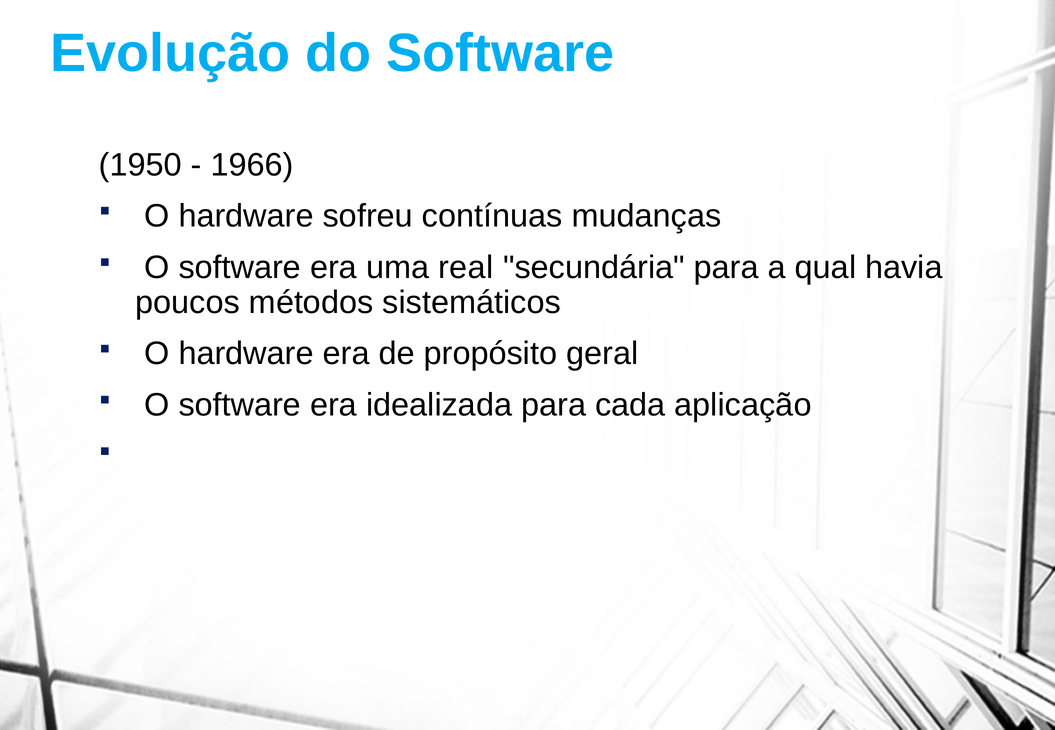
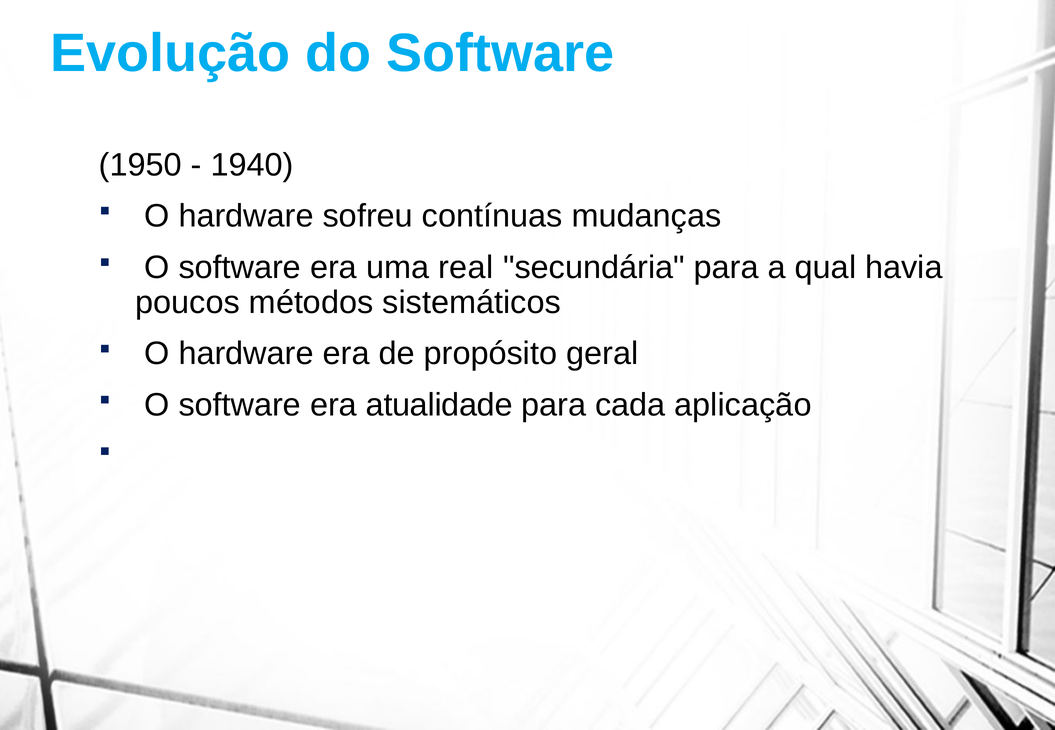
1966: 1966 -> 1940 (252, 165)
idealizada: idealizada -> atualidade (439, 405)
